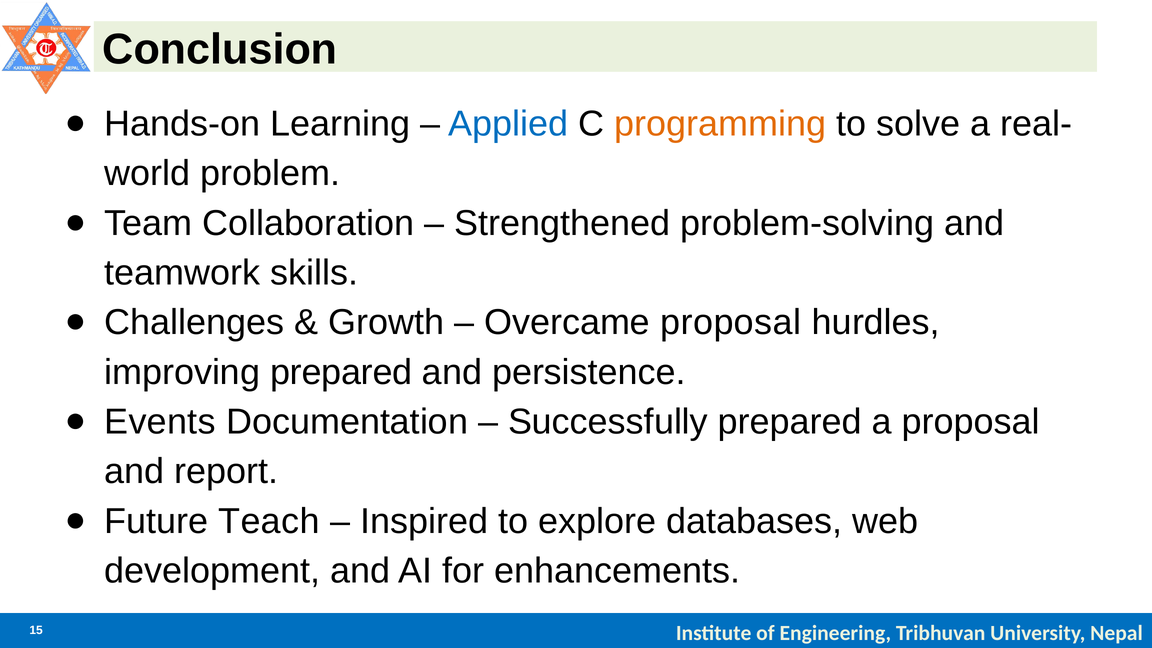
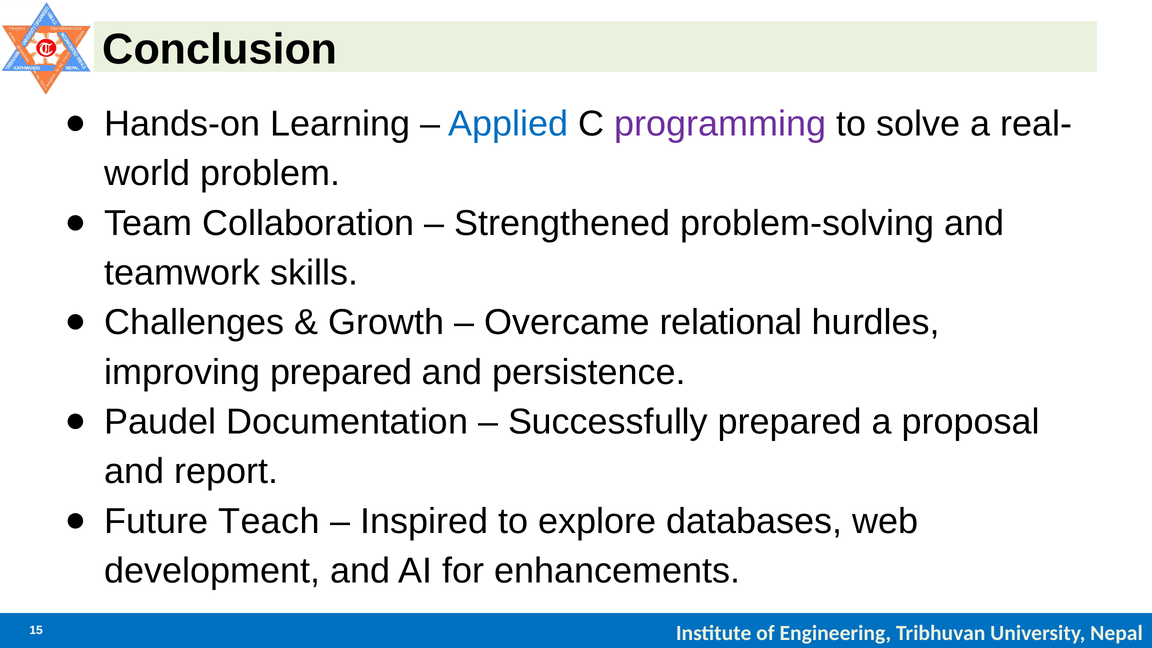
programming colour: orange -> purple (720, 124)
Overcame proposal: proposal -> relational (731, 323)
Events: Events -> Paudel (160, 422)
